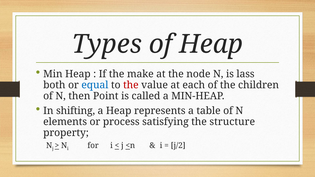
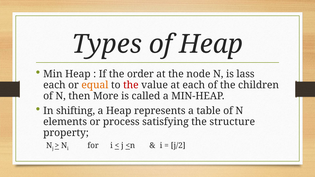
make: make -> order (140, 74)
both: both -> each (54, 85)
equal colour: blue -> orange (95, 85)
Point: Point -> More (106, 96)
